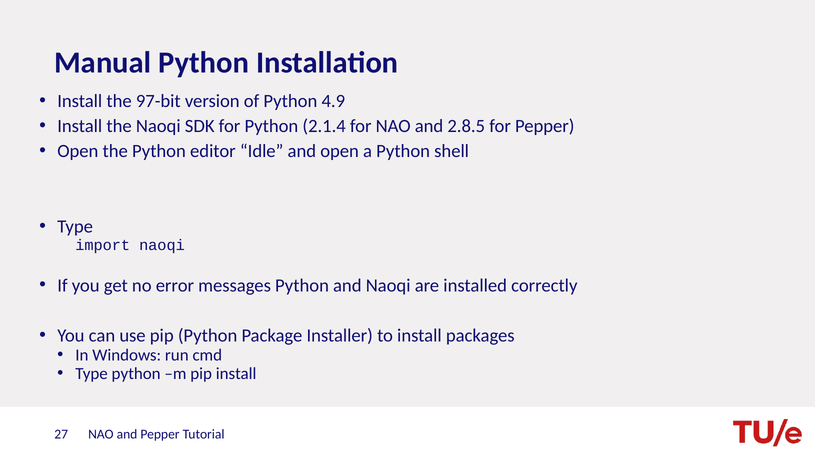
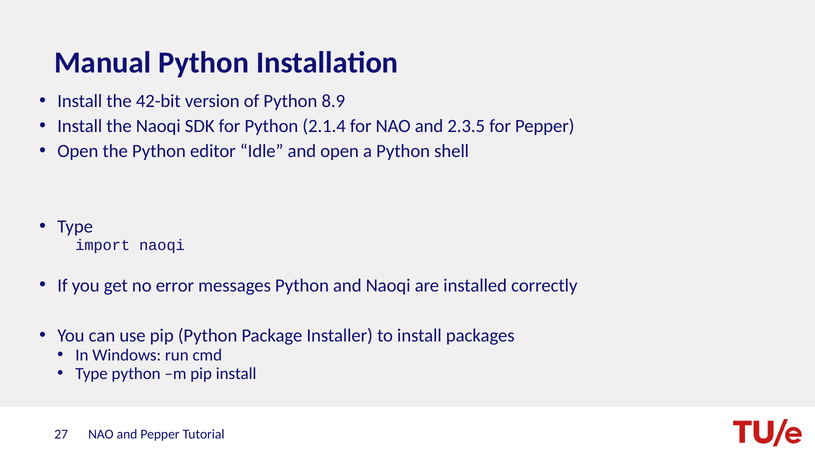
97-bit: 97-bit -> 42-bit (158, 101)
4.9: 4.9 -> 8.9 (333, 101)
2.8.5: 2.8.5 -> 2.3.5 (466, 126)
